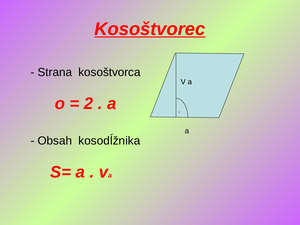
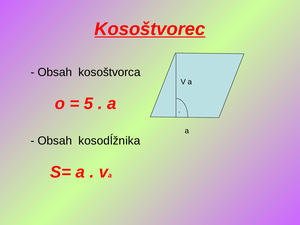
Strana: Strana -> Obsah (55, 72)
2: 2 -> 5 (89, 104)
